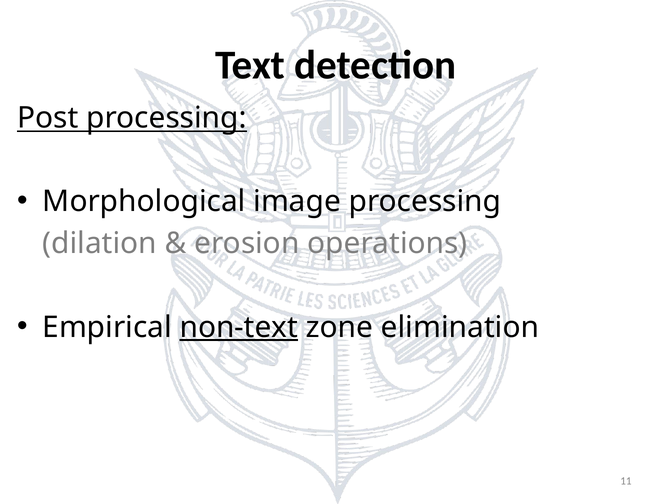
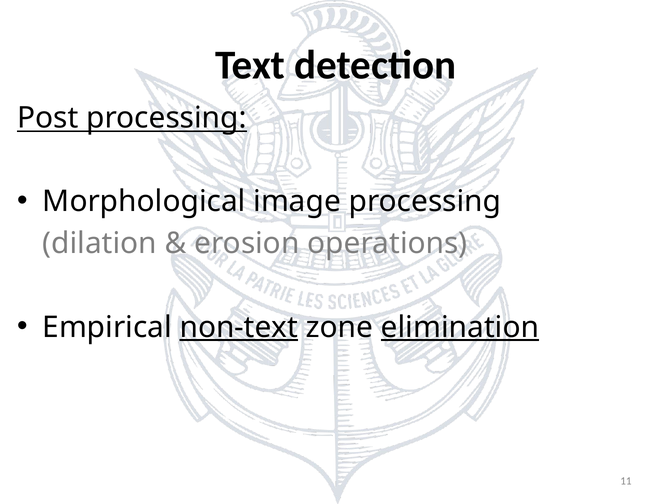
elimination underline: none -> present (460, 327)
